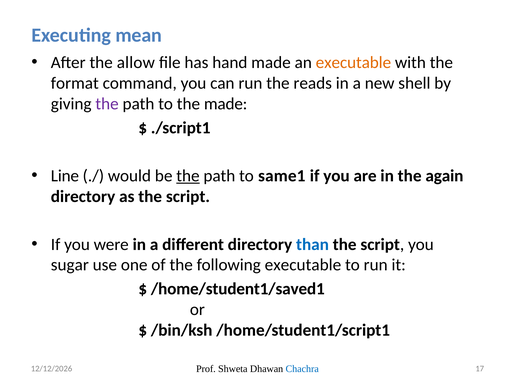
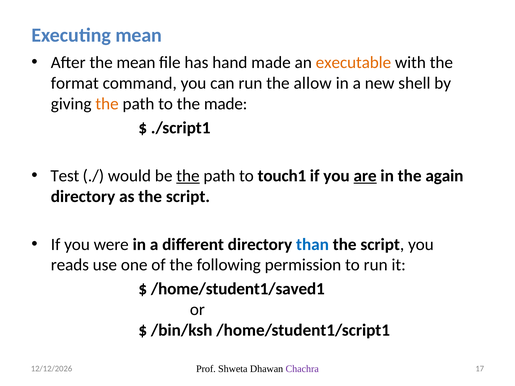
the allow: allow -> mean (136, 63)
reads: reads -> allow (313, 83)
the colour: purple -> orange (107, 104)
Line: Line -> Test (65, 176)
same1: same1 -> touch1 (282, 176)
are underline: none -> present (365, 176)
sugar: sugar -> reads (70, 265)
following executable: executable -> permission (303, 265)
Chachra colour: blue -> purple (302, 369)
